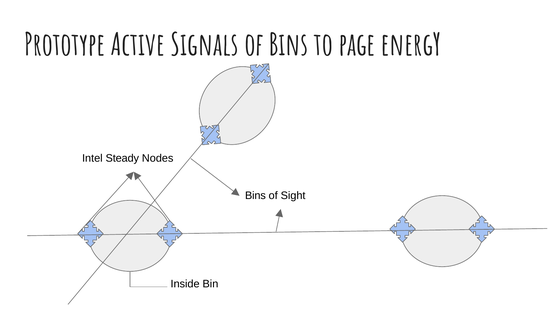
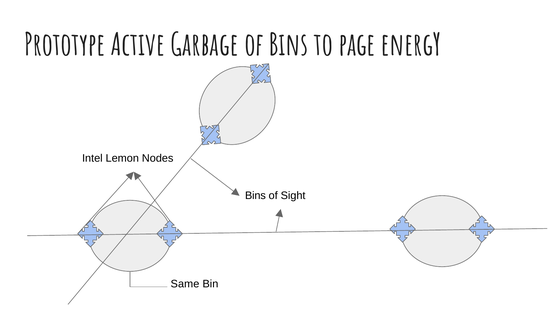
Signals: Signals -> Garbage (205, 45)
Steady: Steady -> Lemon (122, 158)
Inside: Inside -> Same (185, 284)
